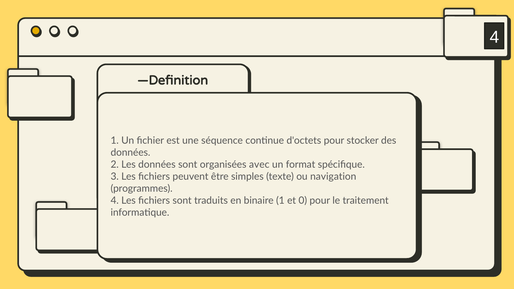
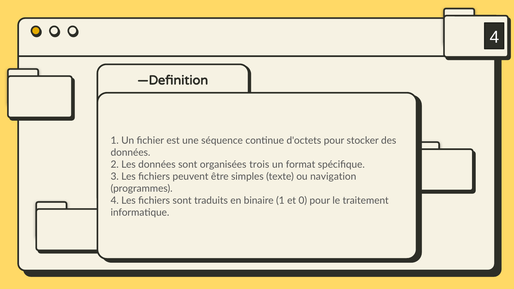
avec: avec -> trois (259, 165)
